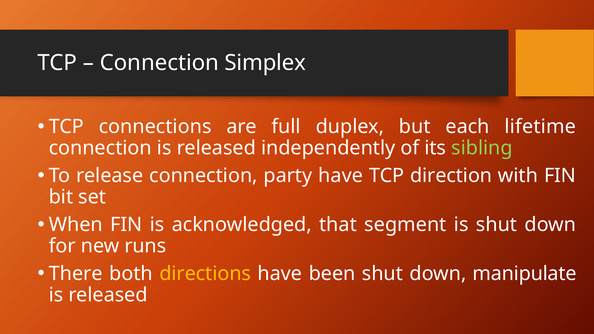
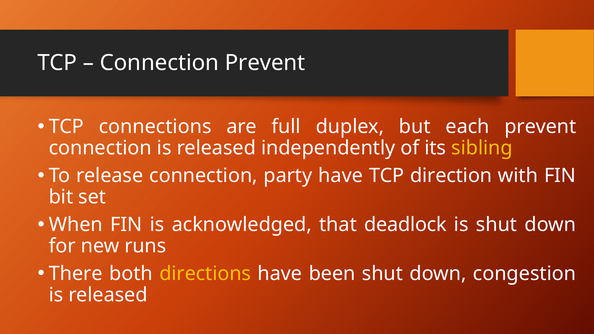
Connection Simplex: Simplex -> Prevent (265, 63)
each lifetime: lifetime -> prevent (540, 127)
sibling colour: light green -> yellow (482, 148)
segment: segment -> deadlock (405, 225)
manipulate: manipulate -> congestion (524, 274)
